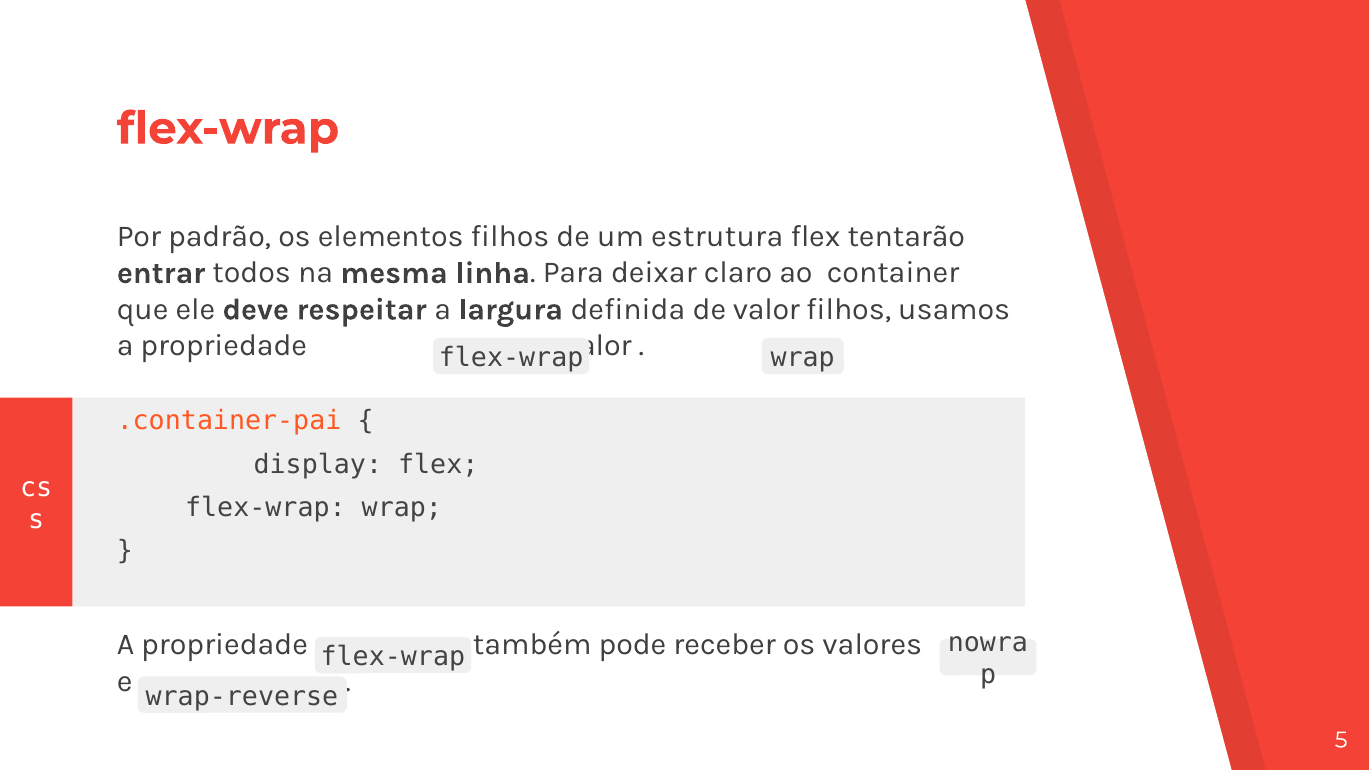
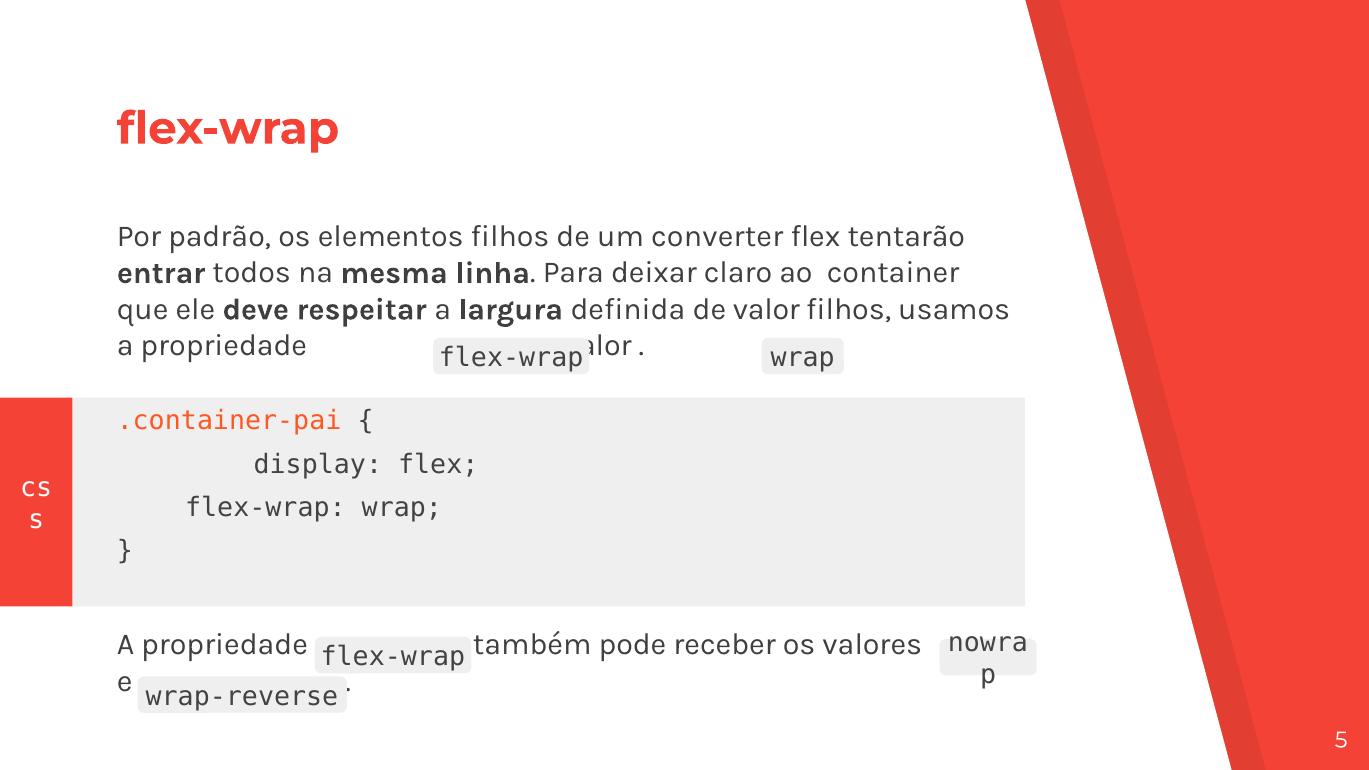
estrutura: estrutura -> converter (717, 236)
